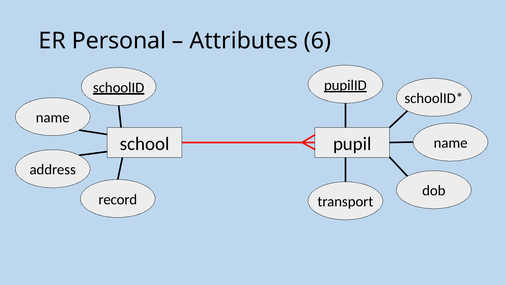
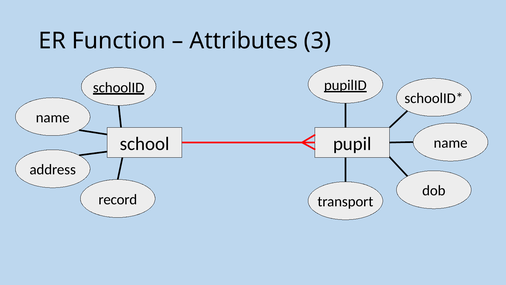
Personal: Personal -> Function (119, 41)
6: 6 -> 3 (317, 41)
